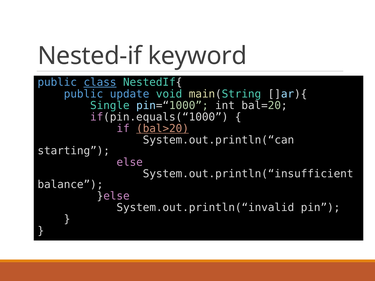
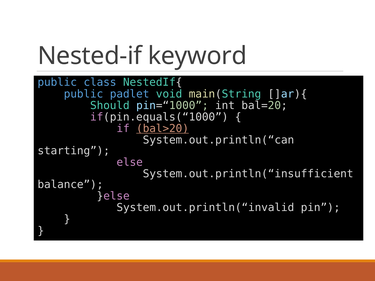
class underline: present -> none (100, 82)
update: update -> padlet (130, 94)
Single: Single -> Should (110, 106)
